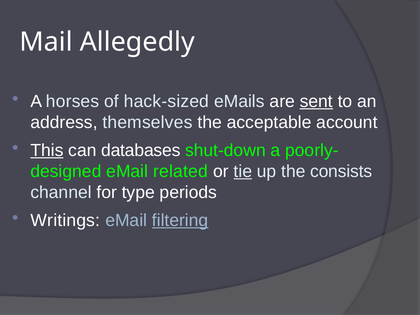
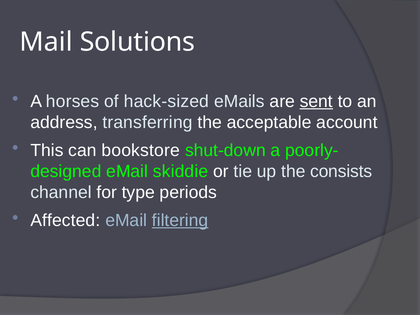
Allegedly: Allegedly -> Solutions (137, 42)
themselves: themselves -> transferring (148, 122)
This underline: present -> none (47, 150)
databases: databases -> bookstore (141, 150)
related: related -> skiddie (181, 171)
tie underline: present -> none (243, 171)
Writings: Writings -> Affected (65, 220)
